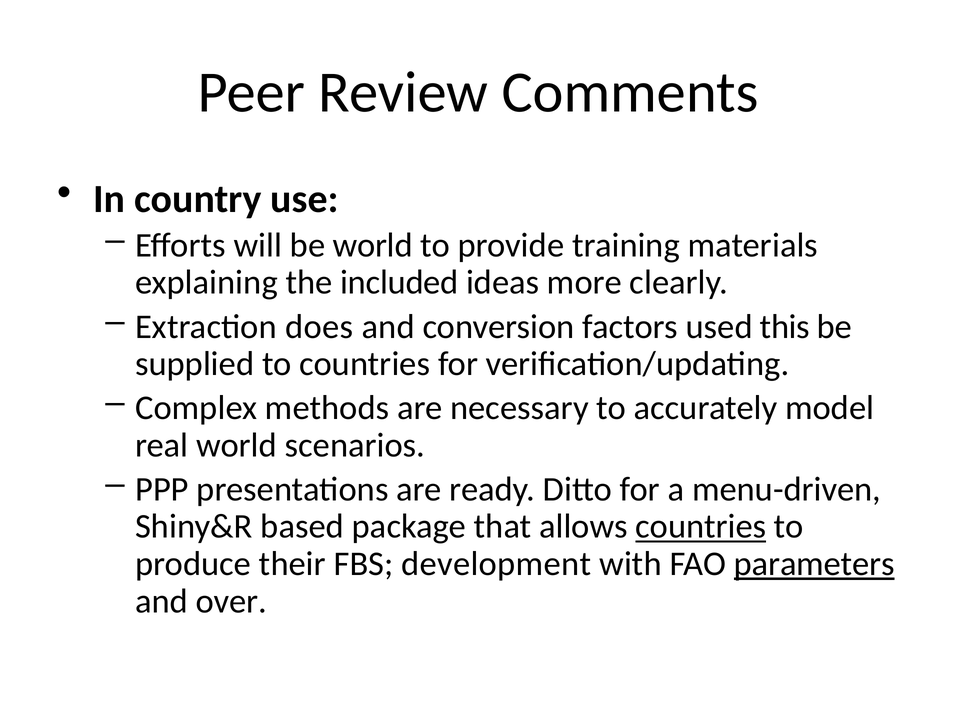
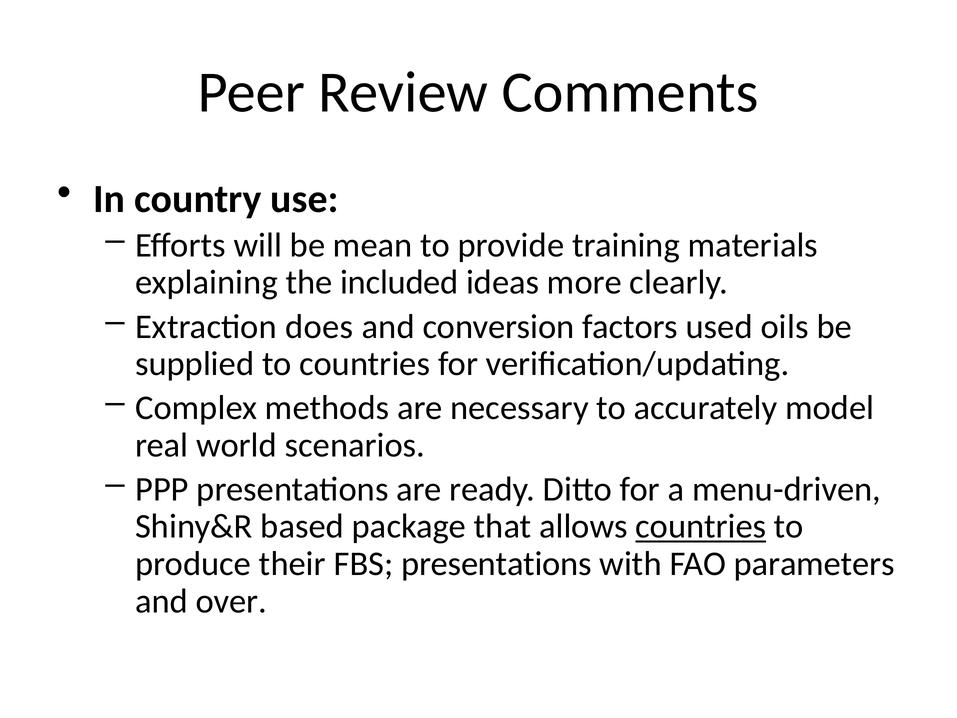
be world: world -> mean (373, 245)
this: this -> oils (785, 326)
FBS development: development -> presentations (496, 564)
parameters underline: present -> none (814, 564)
